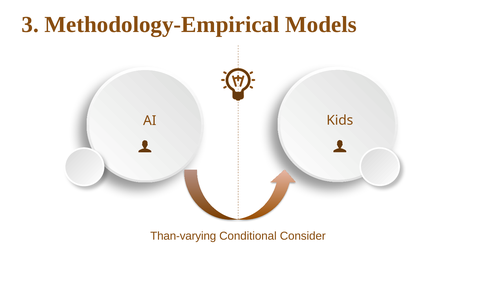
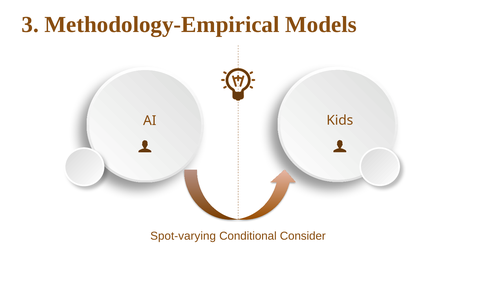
Than-varying: Than-varying -> Spot-varying (183, 236)
